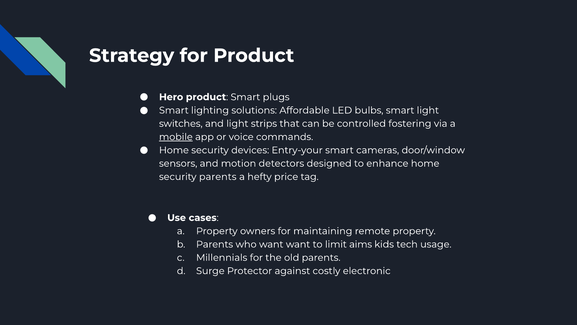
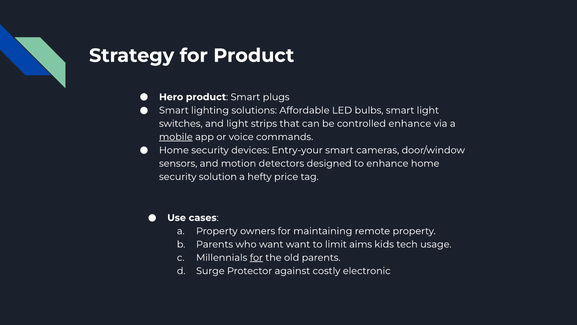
controlled fostering: fostering -> enhance (410, 123)
security parents: parents -> solution (218, 177)
for underline: none -> present (256, 257)
